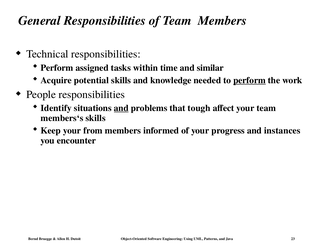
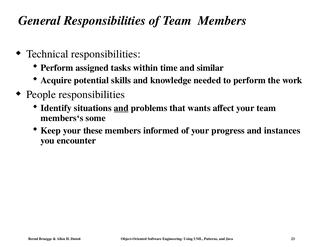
perform underline: present -> none (249, 80)
tough: tough -> wants (199, 108)
members‘s skills: skills -> some (96, 118)
from: from -> these (93, 131)
